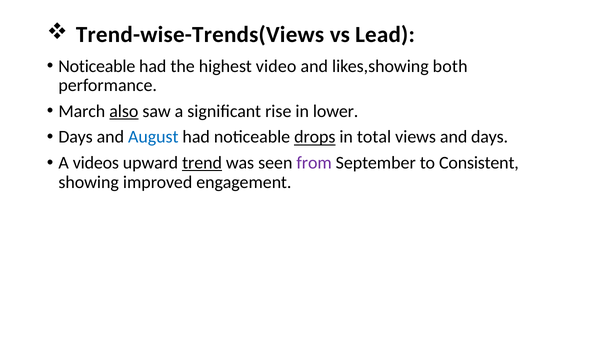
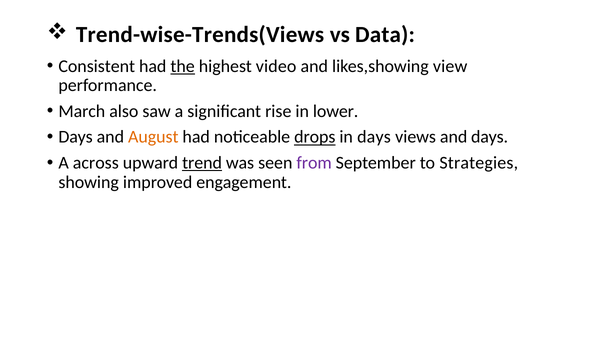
Lead: Lead -> Data (385, 35)
Noticeable: Noticeable -> Consistent (97, 66)
the underline: none -> present (183, 66)
both: both -> view (450, 66)
also underline: present -> none (124, 111)
August colour: blue -> orange (153, 137)
in total: total -> days (374, 137)
videos: videos -> across (96, 163)
Consistent: Consistent -> Strategies (479, 163)
